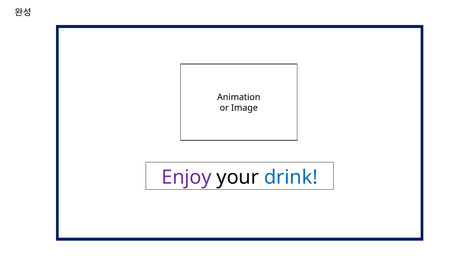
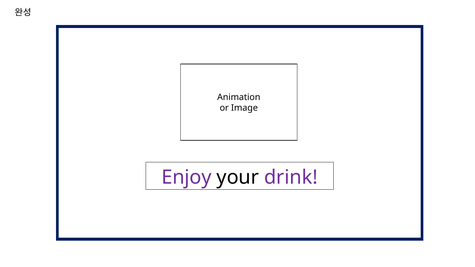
drink colour: blue -> purple (291, 177)
